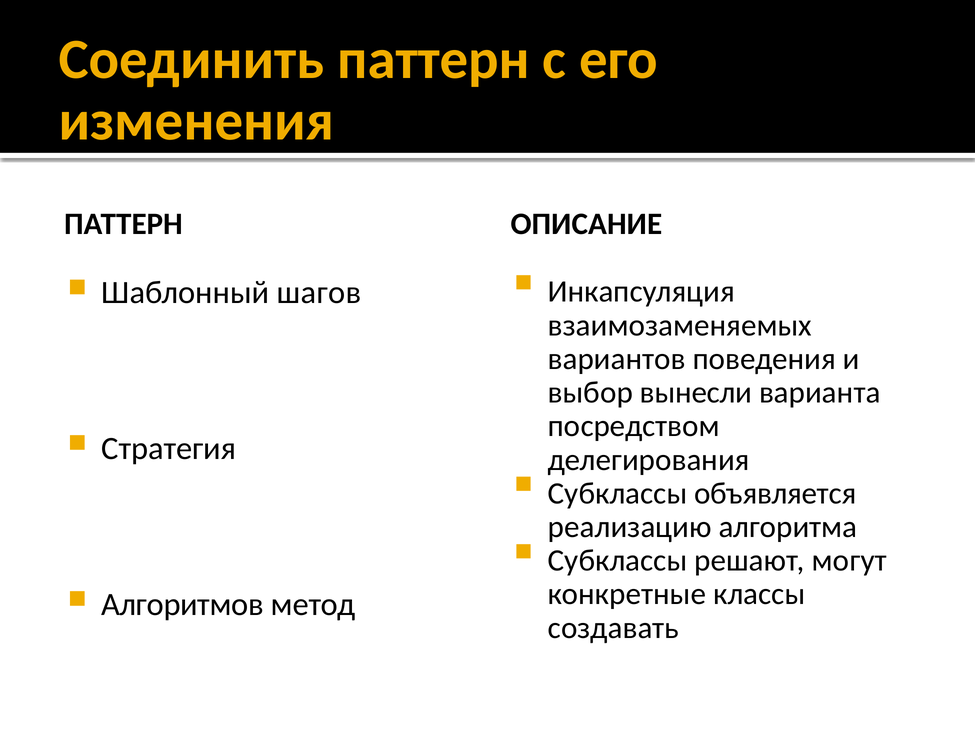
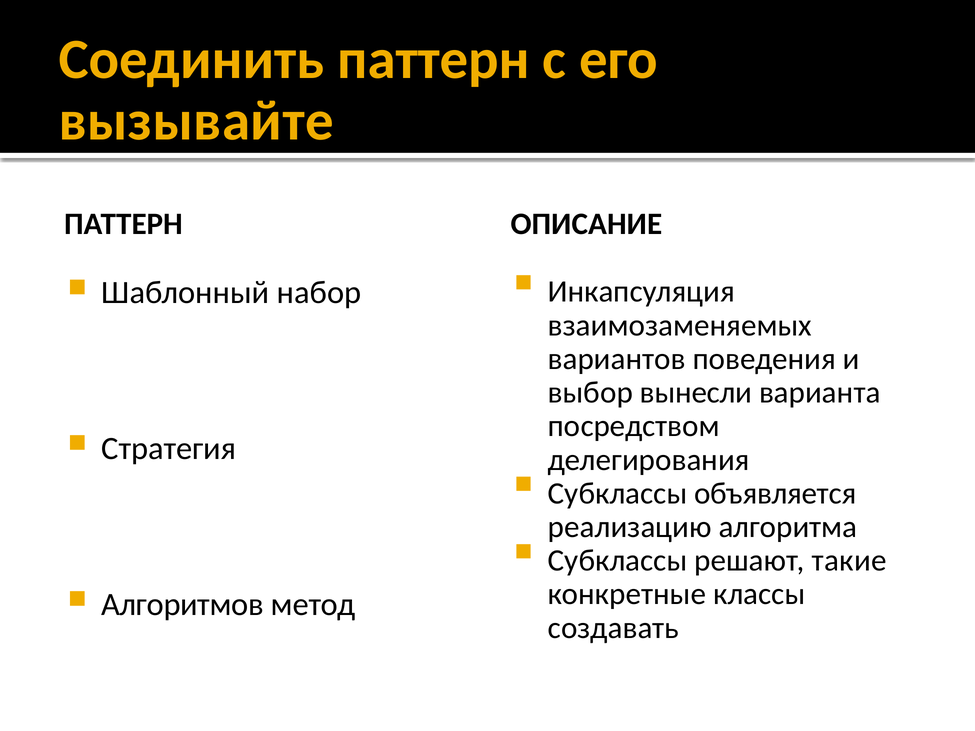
изменения: изменения -> вызывайте (196, 121)
шагов: шагов -> набор (319, 293)
могут: могут -> такие (849, 561)
